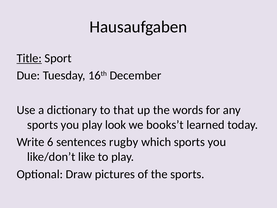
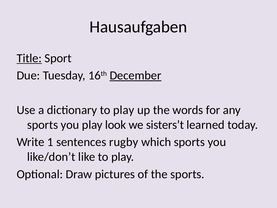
December underline: none -> present (135, 75)
dictionary to that: that -> play (124, 110)
books’t: books’t -> sisters’t (165, 125)
6: 6 -> 1 (50, 142)
